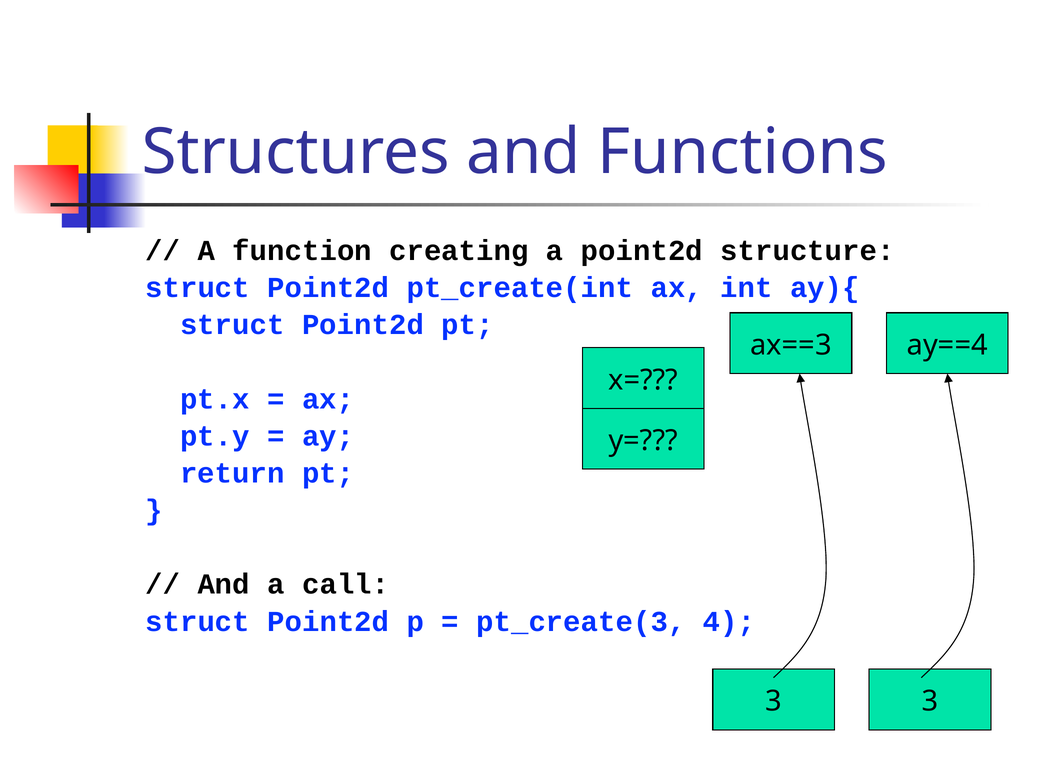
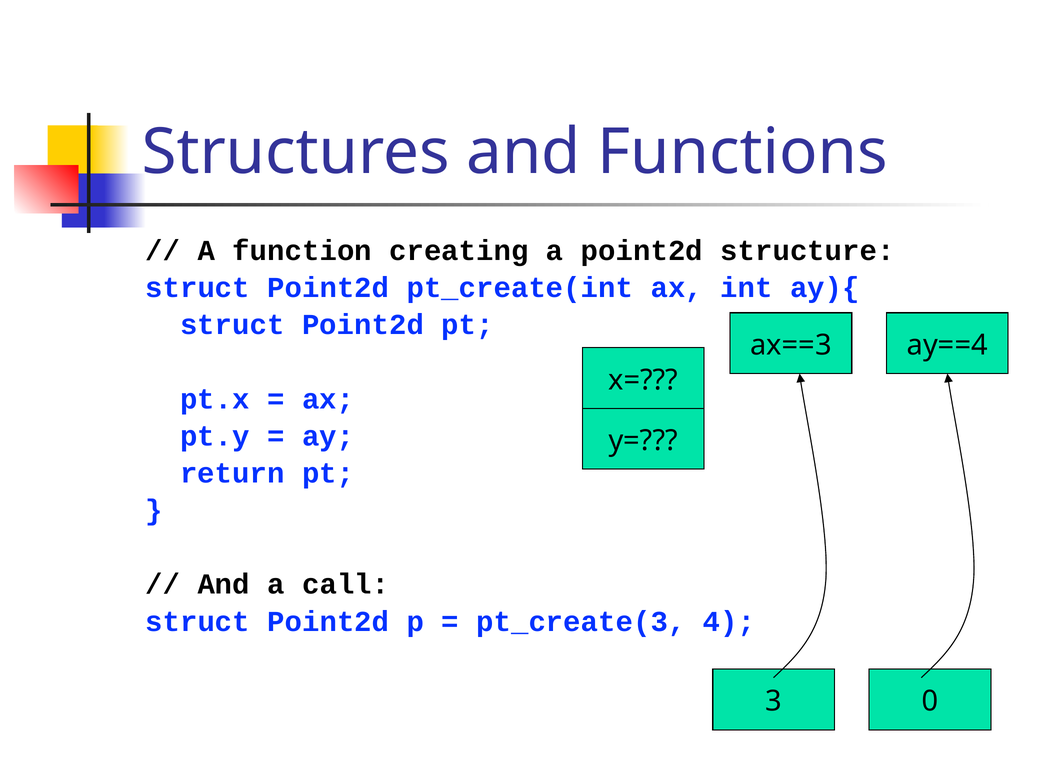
3 3: 3 -> 0 (930, 702)
